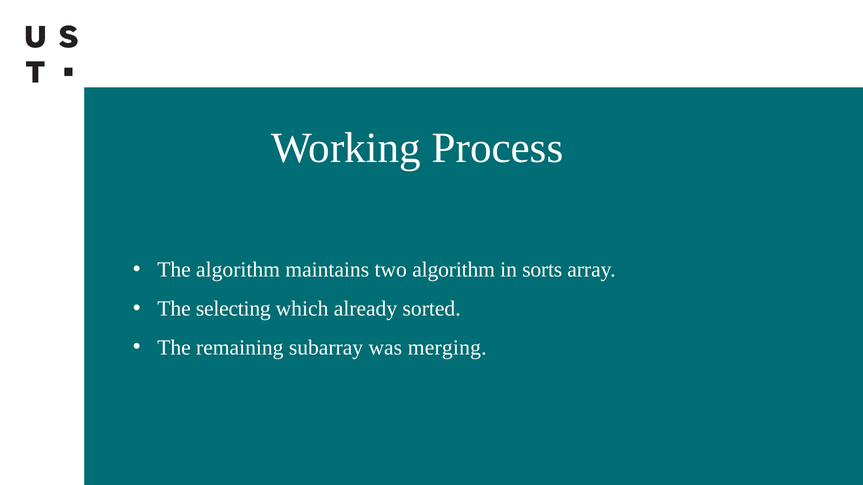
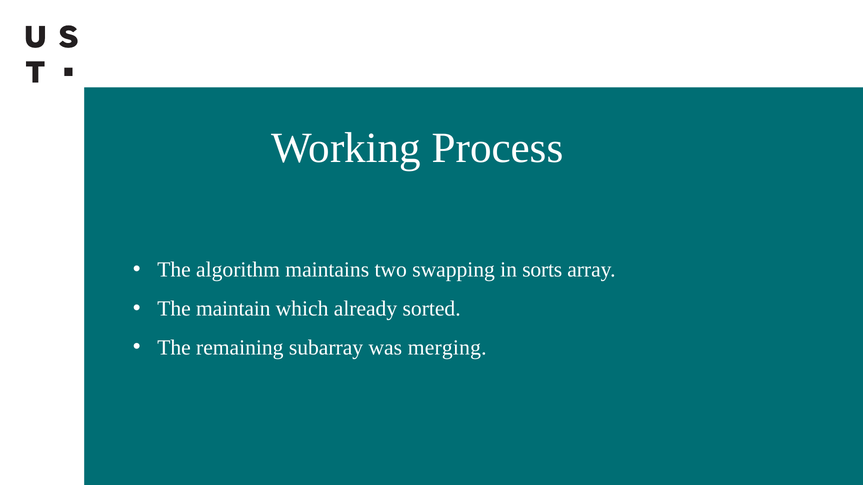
two algorithm: algorithm -> swapping (454, 270)
selecting: selecting -> maintain (233, 309)
